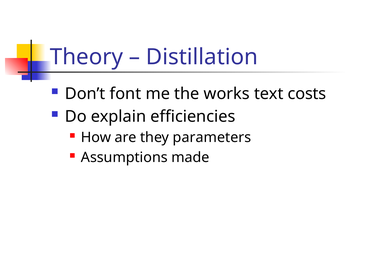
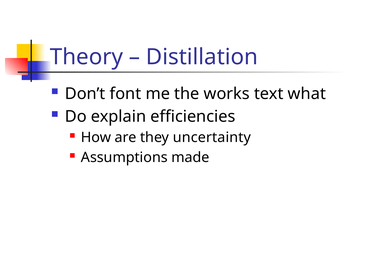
costs: costs -> what (307, 94)
parameters: parameters -> uncertainty (212, 138)
